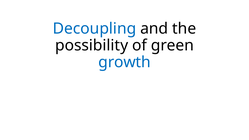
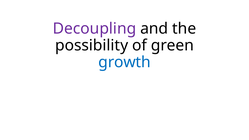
Decoupling colour: blue -> purple (94, 29)
